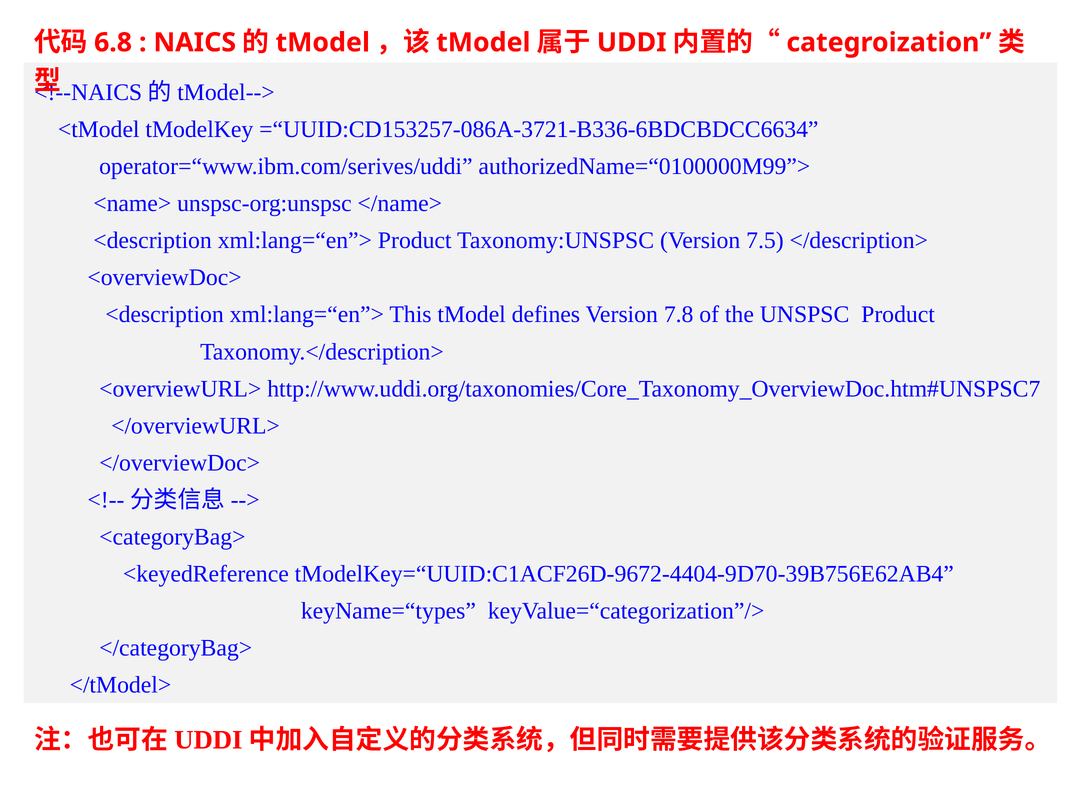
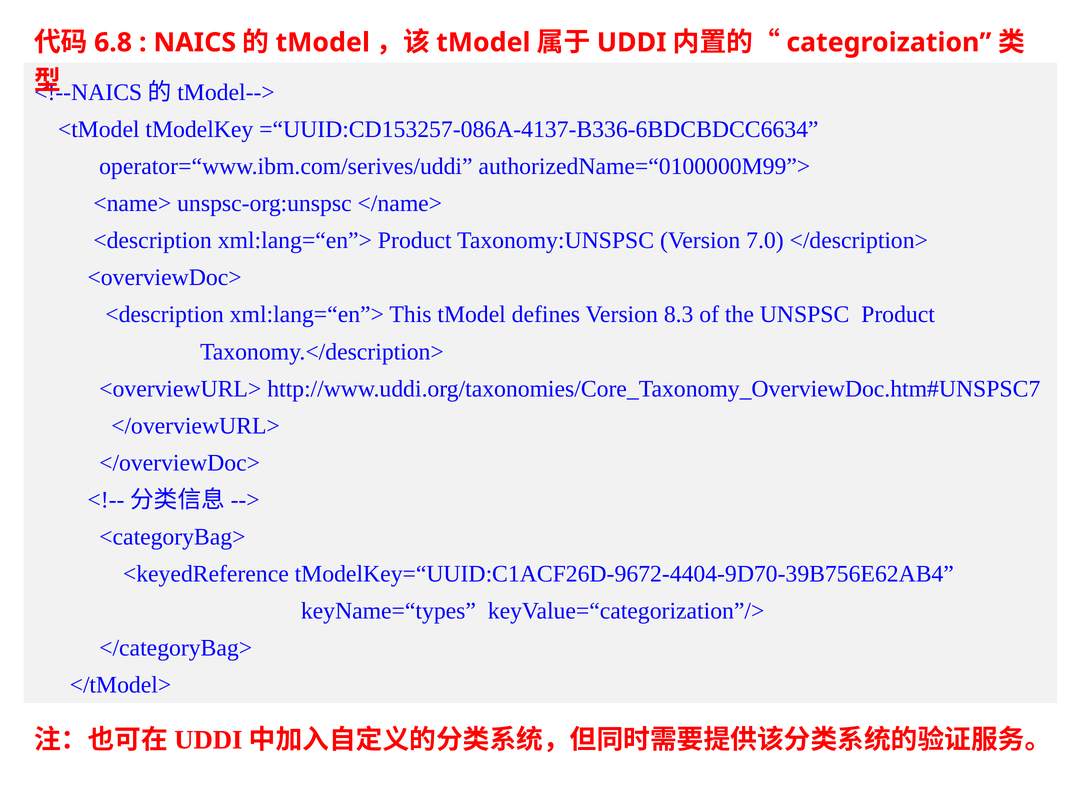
=“UUID:CD153257-086A-3721-B336-6BDCBDCC6634: =“UUID:CD153257-086A-3721-B336-6BDCBDCC6634 -> =“UUID:CD153257-086A-4137-B336-6BDCBDCC6634 (539, 129)
7.5: 7.5 -> 7.0 (765, 241)
7.8: 7.8 -> 8.3 (679, 315)
